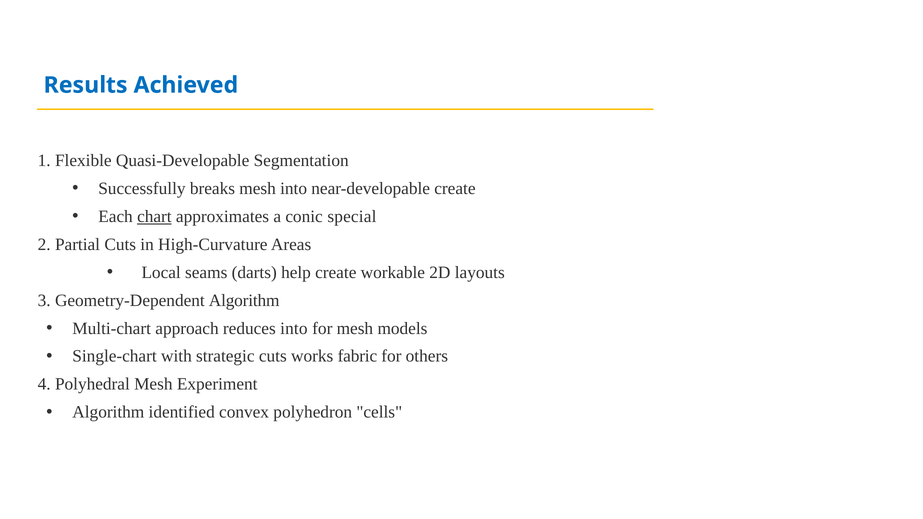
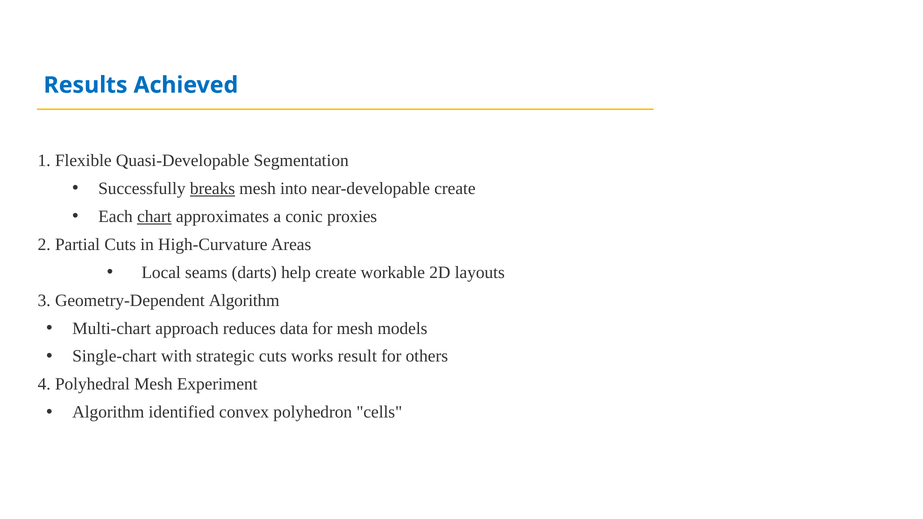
breaks underline: none -> present (212, 188)
special: special -> proxies (352, 216)
reduces into: into -> data (294, 328)
fabric: fabric -> result (357, 356)
